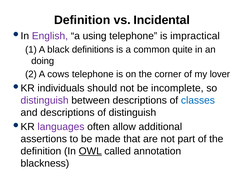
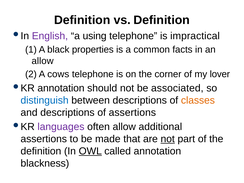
vs Incidental: Incidental -> Definition (162, 20)
definitions: definitions -> properties (93, 50)
quite: quite -> facts (182, 50)
doing: doing -> allow (43, 61)
individuals: individuals -> annotation (61, 88)
incomplete: incomplete -> associated (177, 88)
distinguish colour: purple -> blue (45, 100)
classes colour: blue -> orange (198, 100)
of distinguish: distinguish -> assertions (132, 112)
not underline: none -> present (168, 139)
